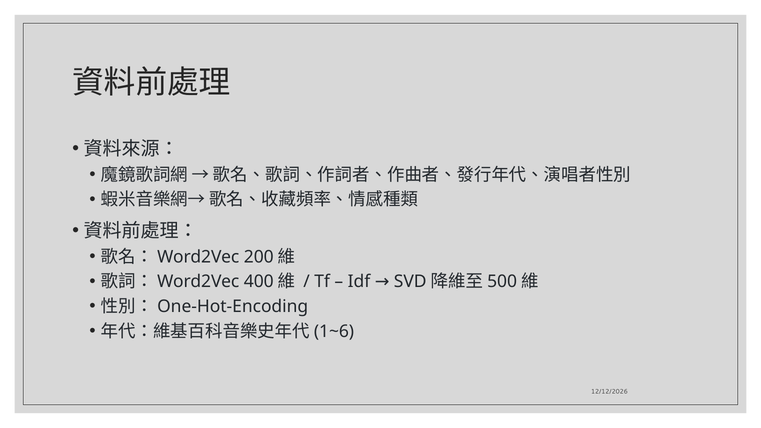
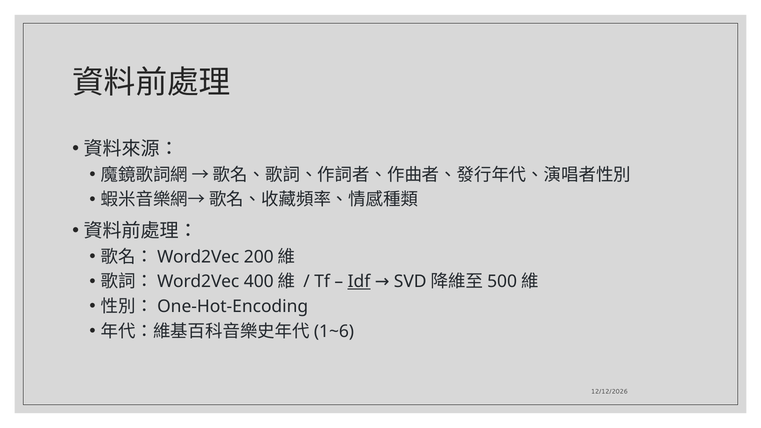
Idf underline: none -> present (359, 282)
